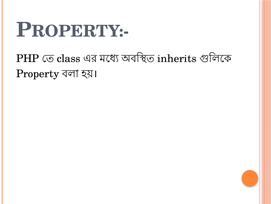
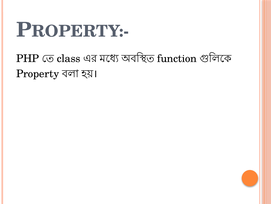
inherits: inherits -> function (177, 58)
